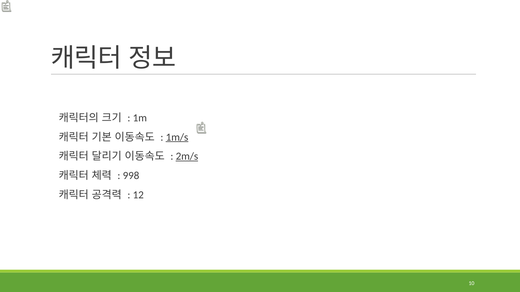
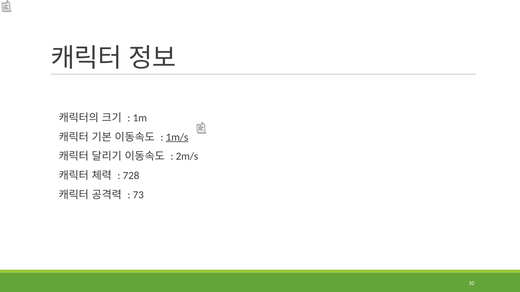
2m/s underline: present -> none (187, 157)
998: 998 -> 728 (131, 176)
12: 12 -> 73 (138, 195)
